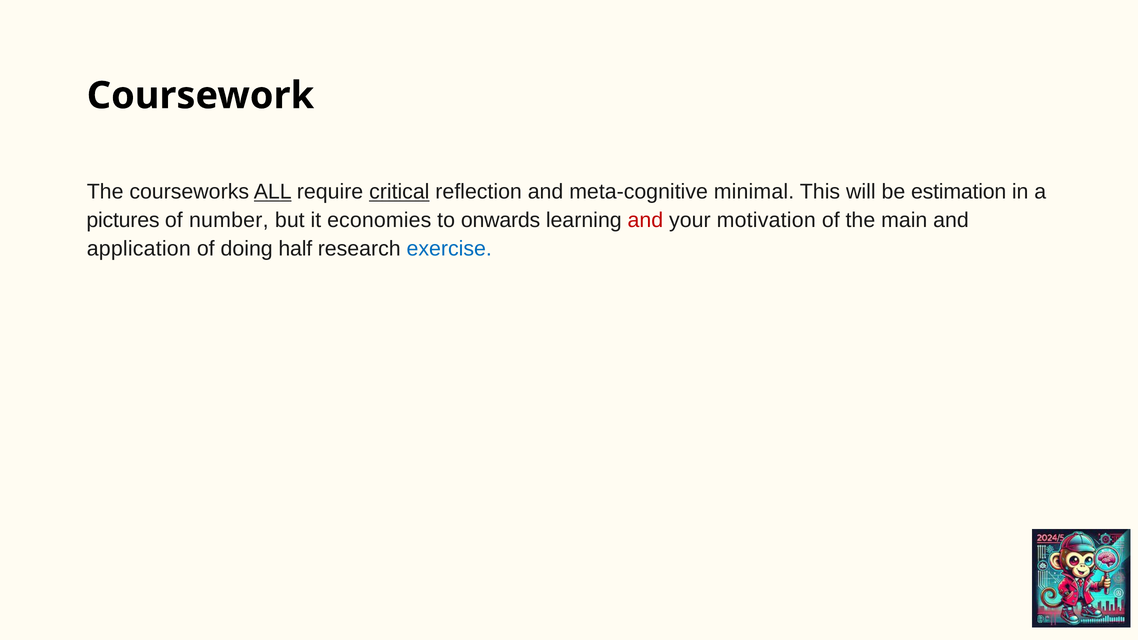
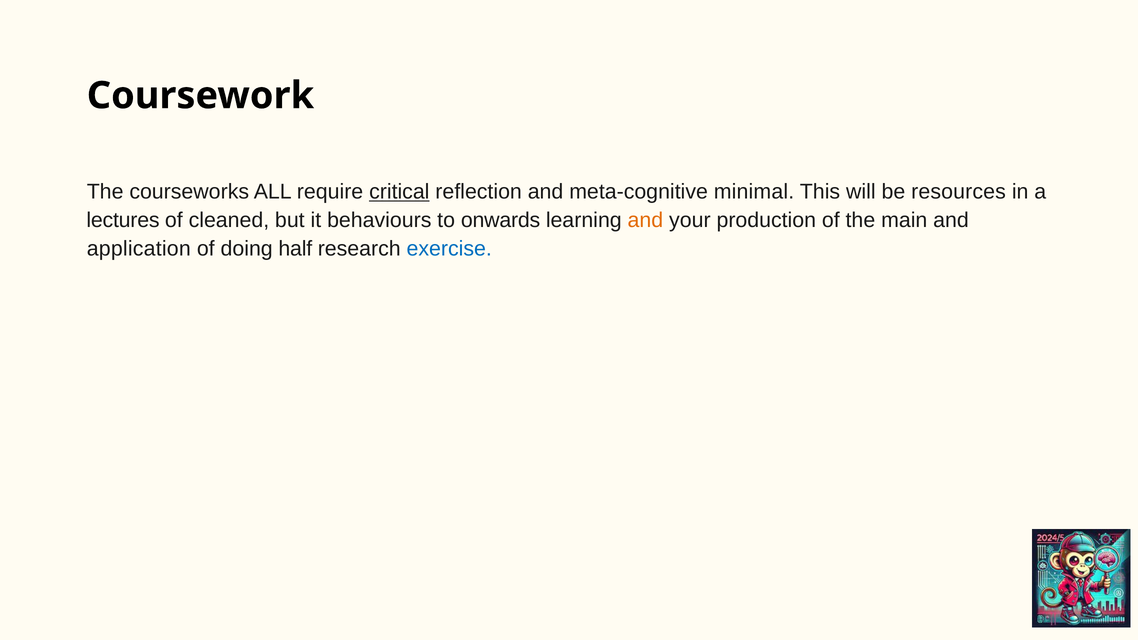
ALL underline: present -> none (273, 192)
estimation: estimation -> resources (959, 192)
pictures: pictures -> lectures (123, 220)
number: number -> cleaned (229, 220)
economies: economies -> behaviours (379, 220)
and colour: red -> orange (645, 220)
motivation: motivation -> production (766, 220)
